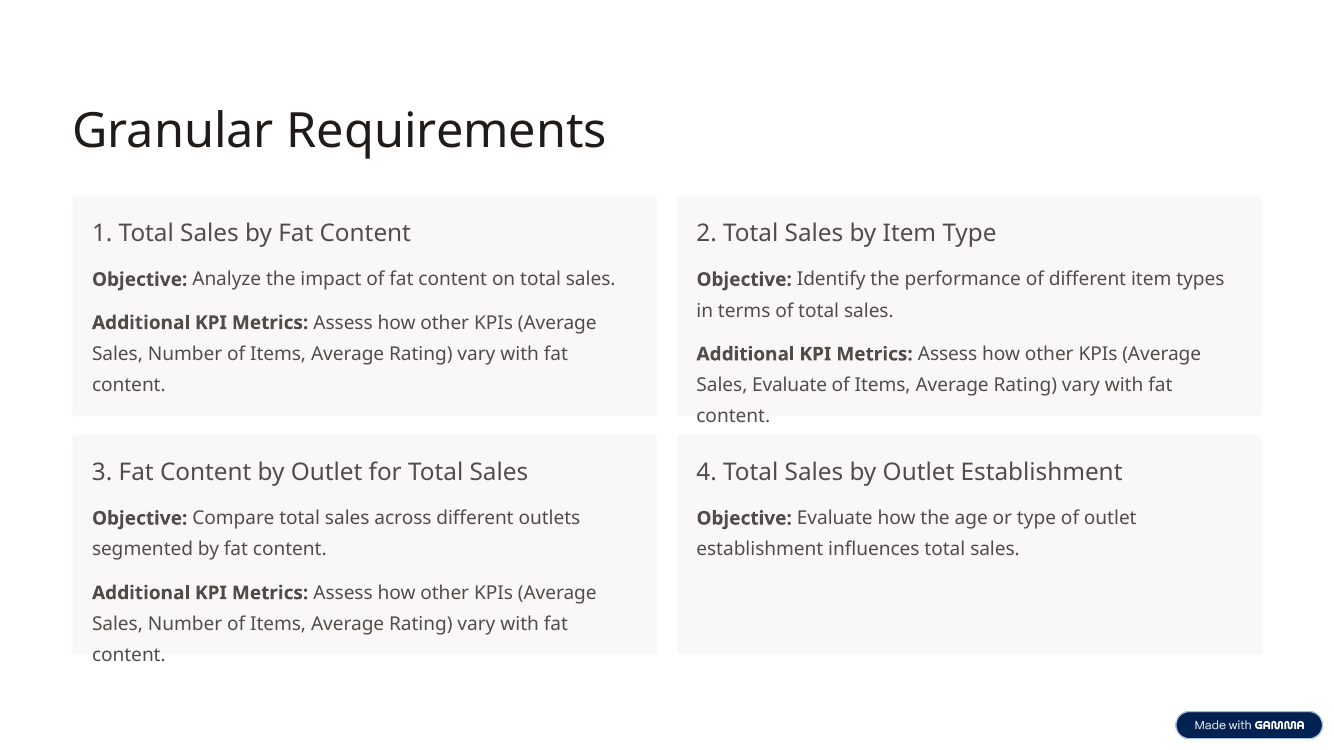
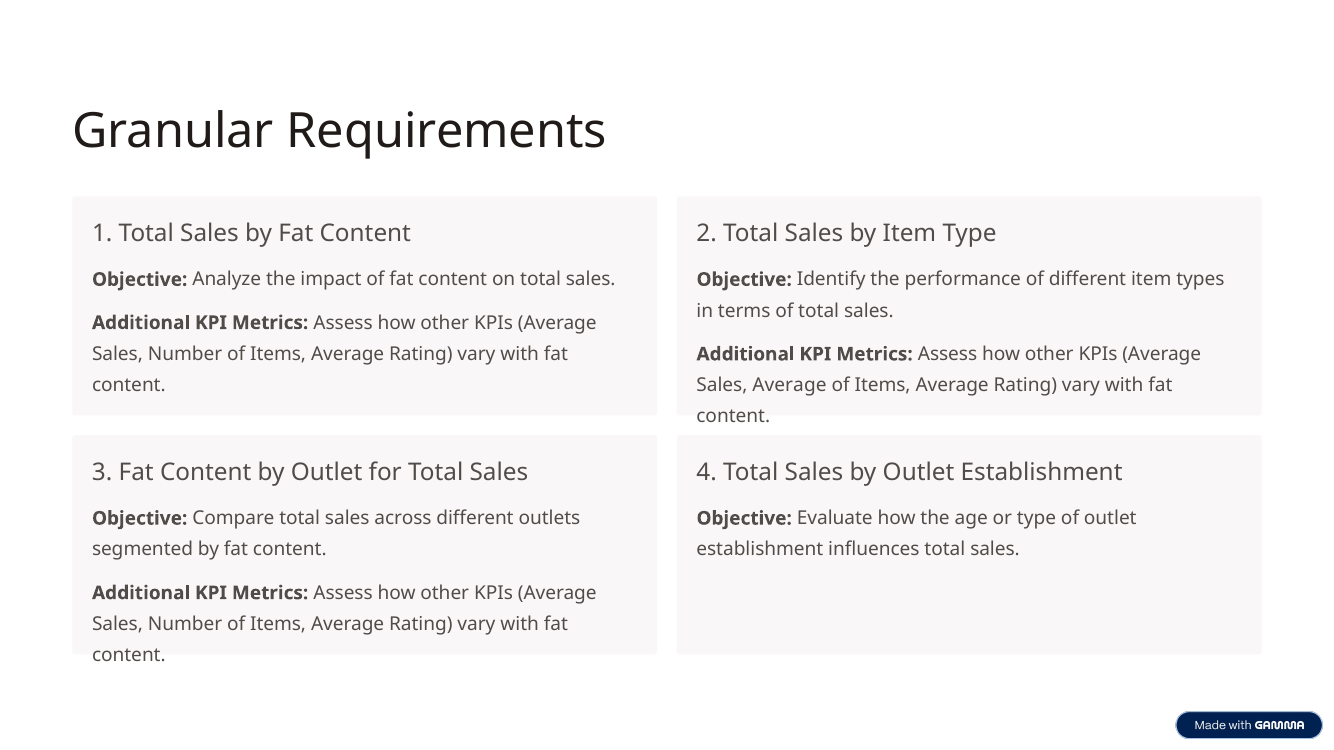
Sales Evaluate: Evaluate -> Average (789, 386)
